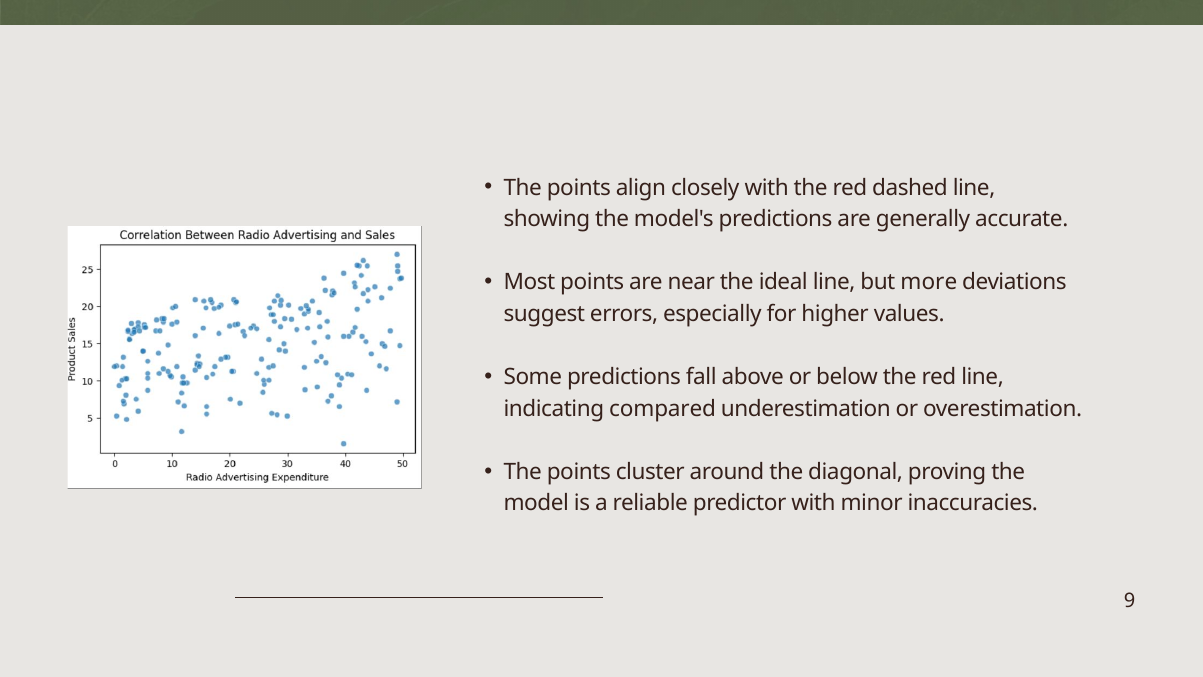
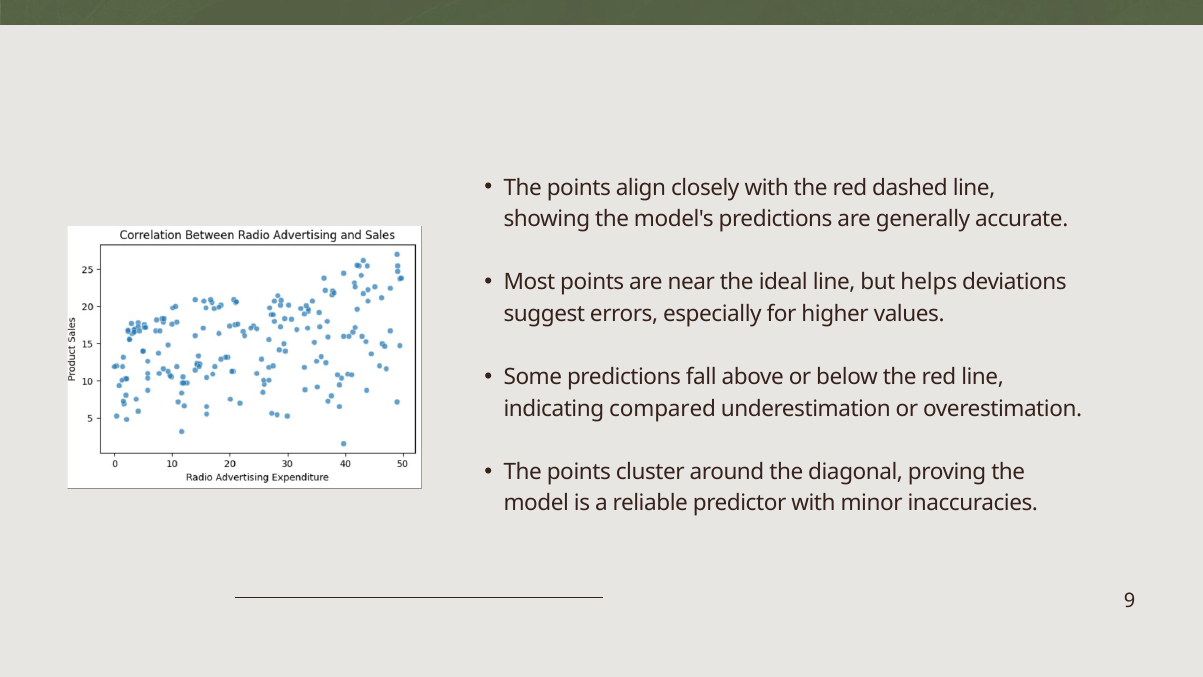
more: more -> helps (929, 282)
